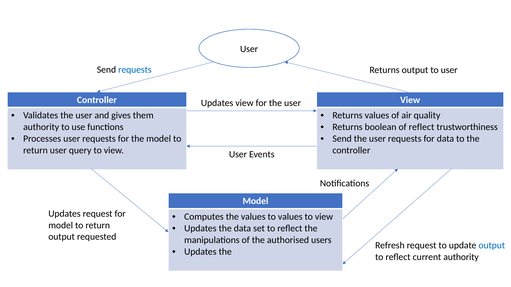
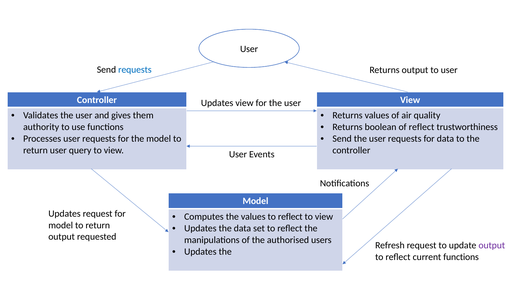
values to values: values -> reflect (290, 217)
output colour: blue -> purple (492, 246)
current authority: authority -> functions (461, 257)
